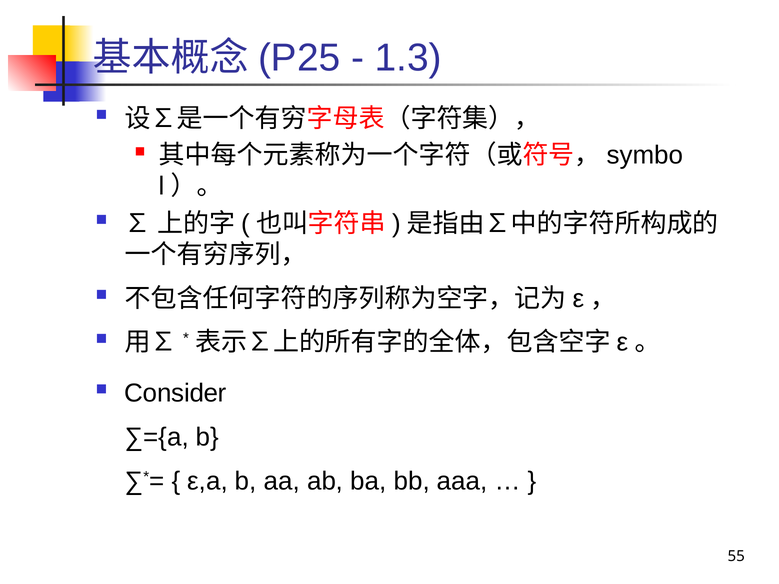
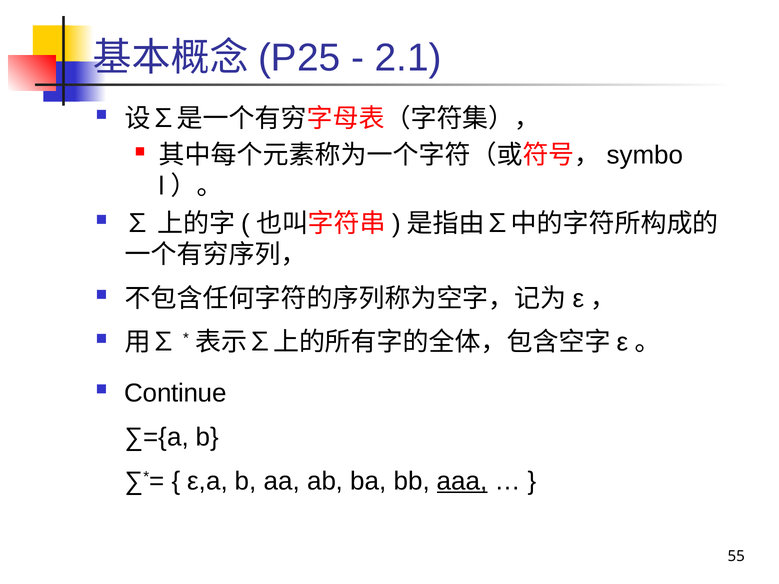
1.3: 1.3 -> 2.1 (408, 58)
Consider: Consider -> Continue (176, 393)
aaa underline: none -> present (462, 481)
